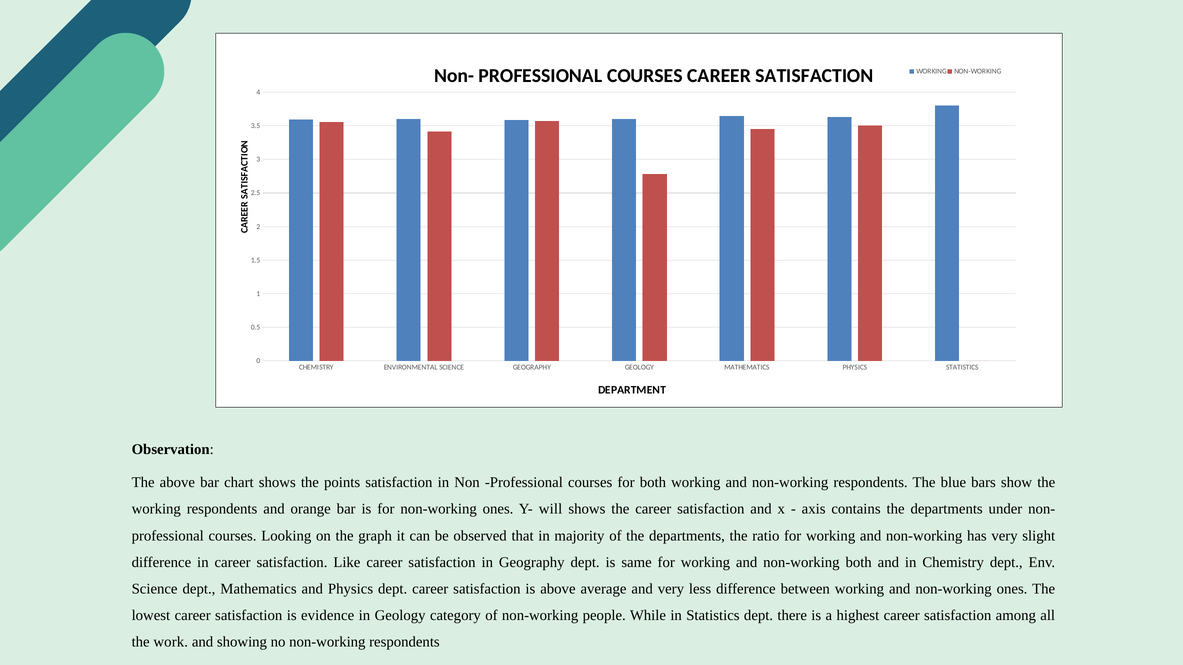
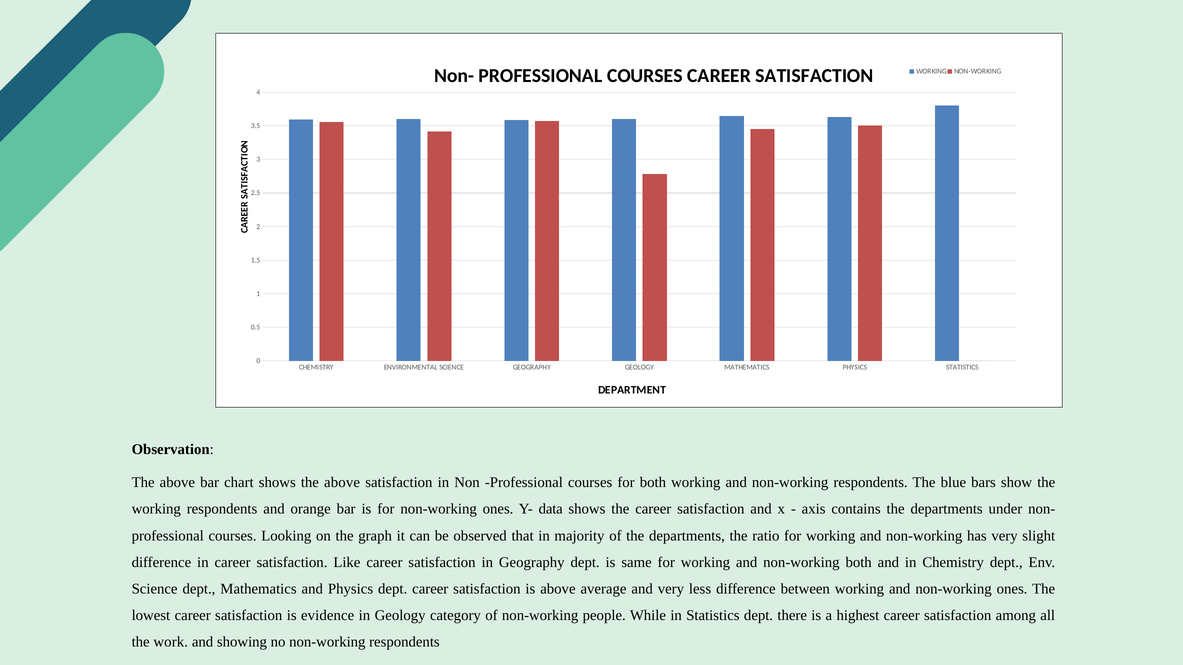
shows the points: points -> above (342, 483)
will: will -> data (551, 509)
